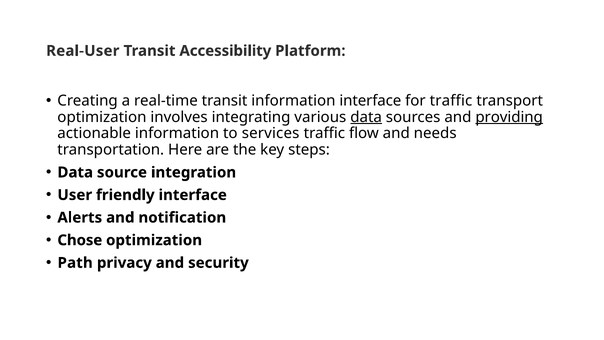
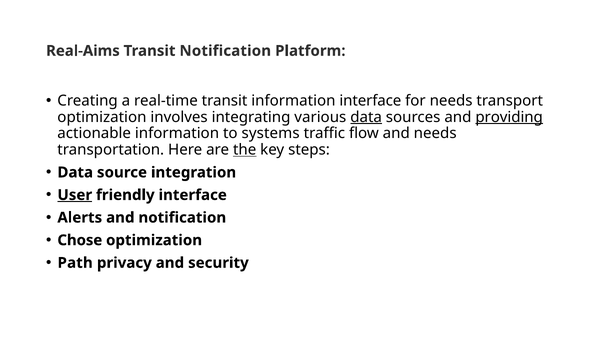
Real-User: Real-User -> Real-Aims (83, 51)
Transit Accessibility: Accessibility -> Notification (225, 51)
for traffic: traffic -> needs (451, 101)
services: services -> systems (271, 133)
the underline: none -> present (245, 150)
User underline: none -> present (75, 195)
